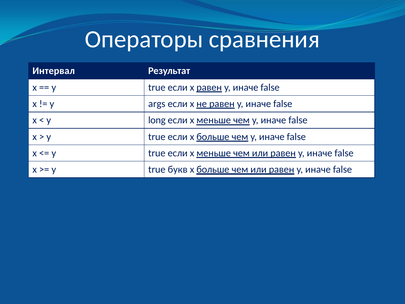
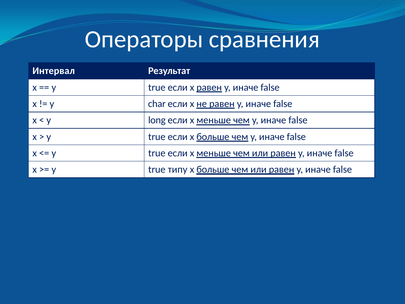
args: args -> char (157, 104)
букв: букв -> типу (178, 169)
